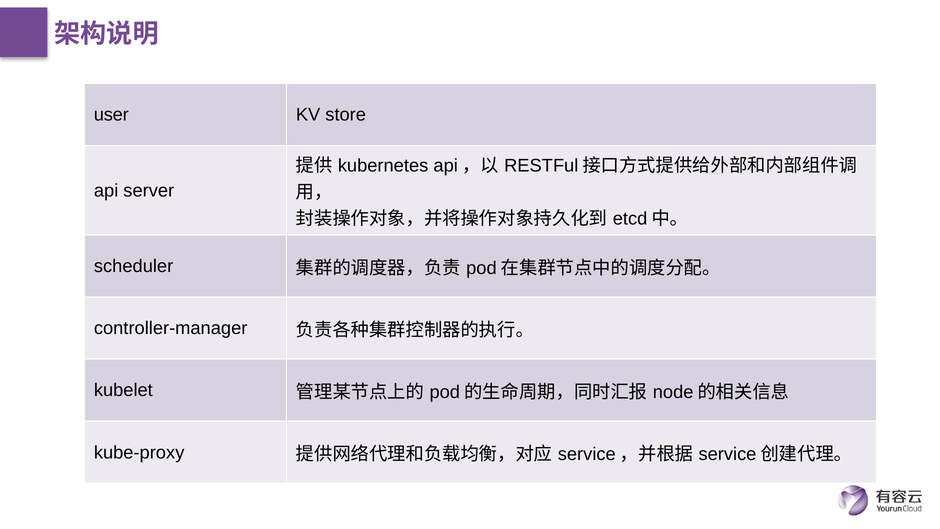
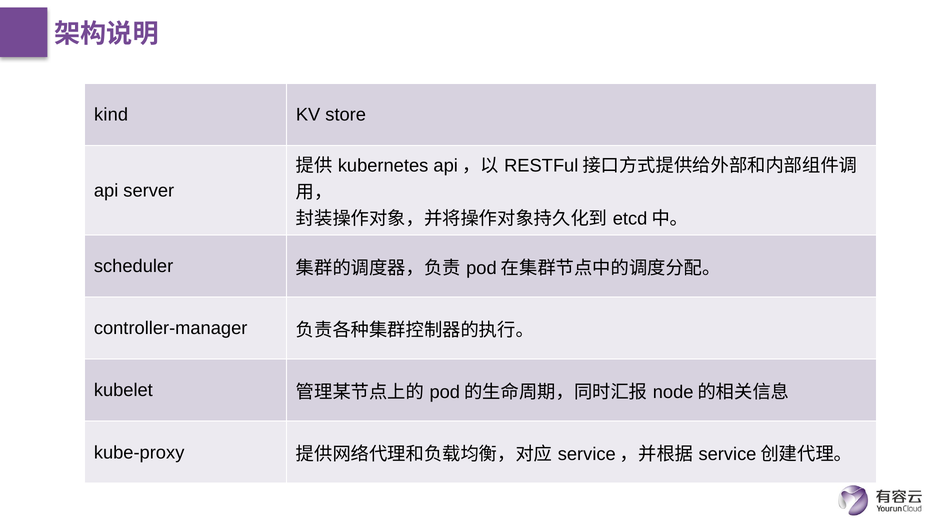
user: user -> kind (111, 115)
